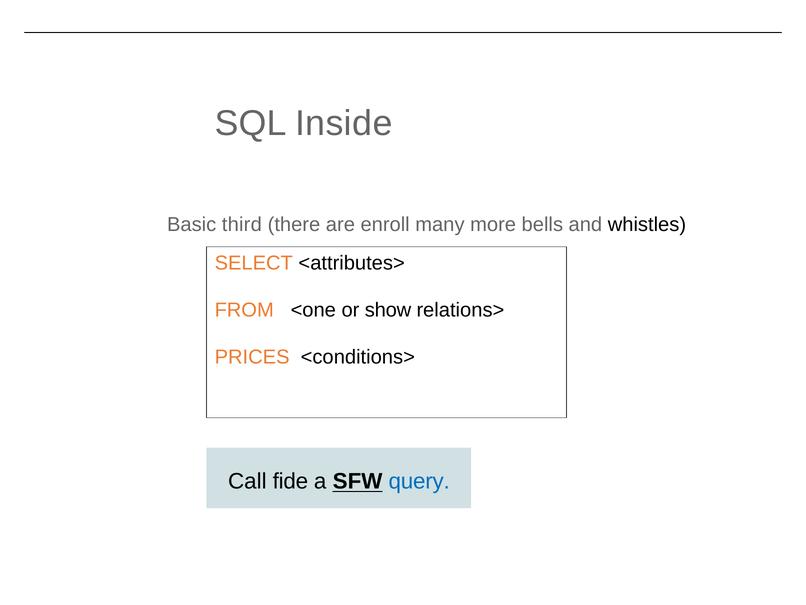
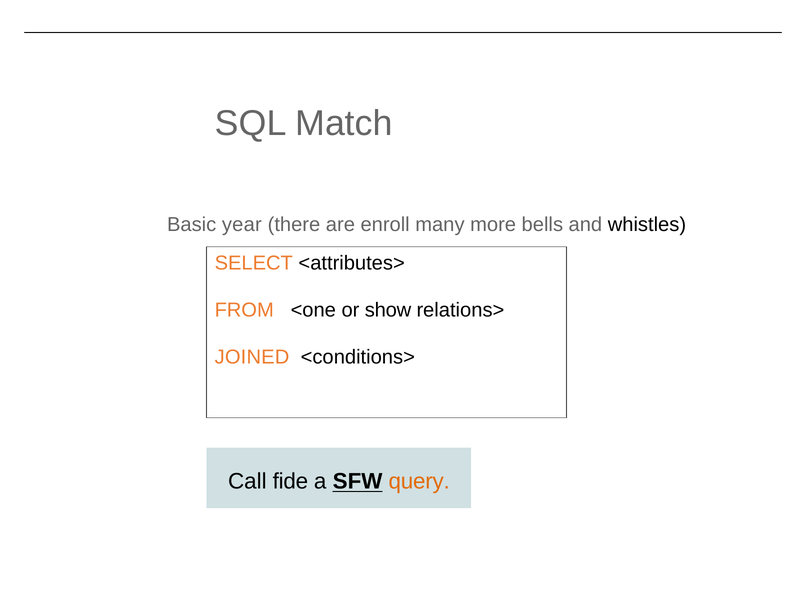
Inside: Inside -> Match (344, 124)
third: third -> year (242, 225)
PRICES: PRICES -> JOINED (252, 357)
query colour: blue -> orange (419, 481)
